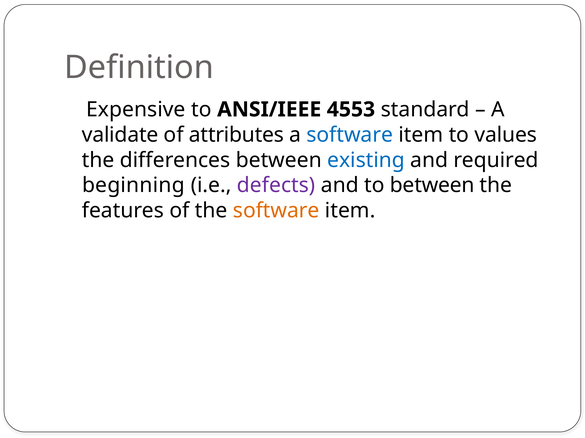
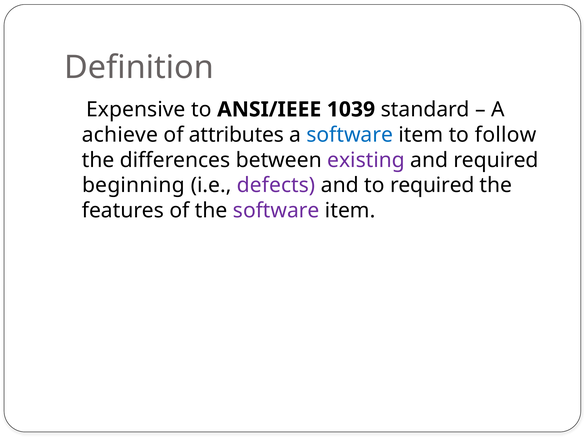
4553: 4553 -> 1039 (351, 110)
validate: validate -> achieve (120, 135)
values: values -> follow (506, 135)
existing colour: blue -> purple (366, 160)
to between: between -> required (432, 186)
software colour: orange -> purple (276, 211)
